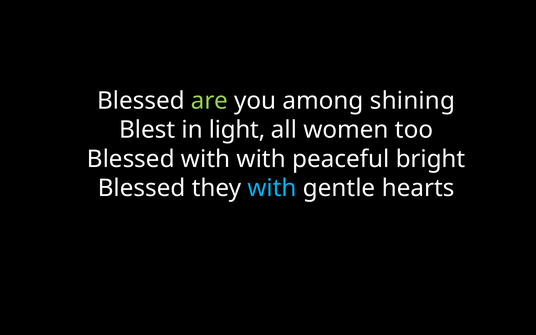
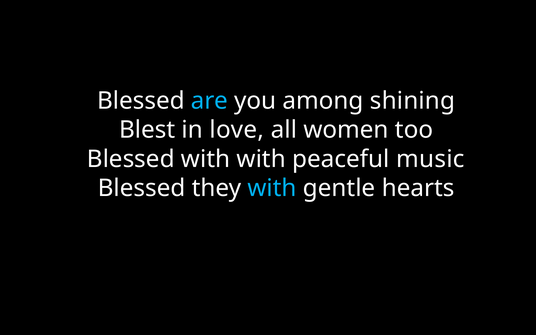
are colour: light green -> light blue (210, 101)
light: light -> love (237, 130)
bright: bright -> music (430, 159)
